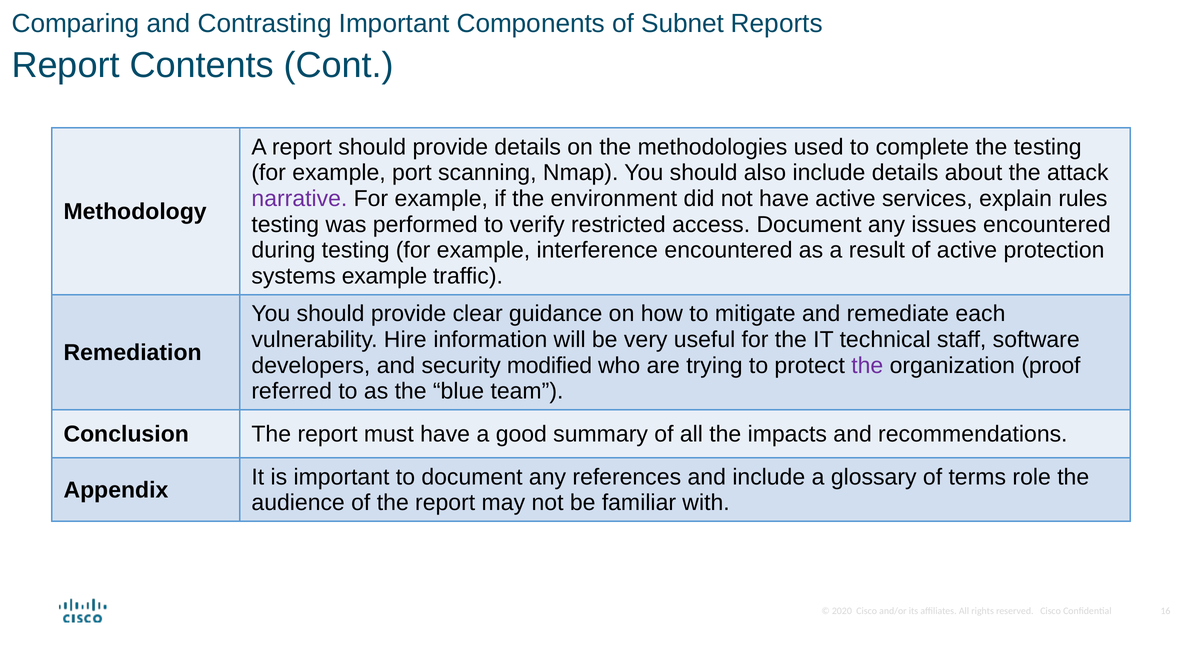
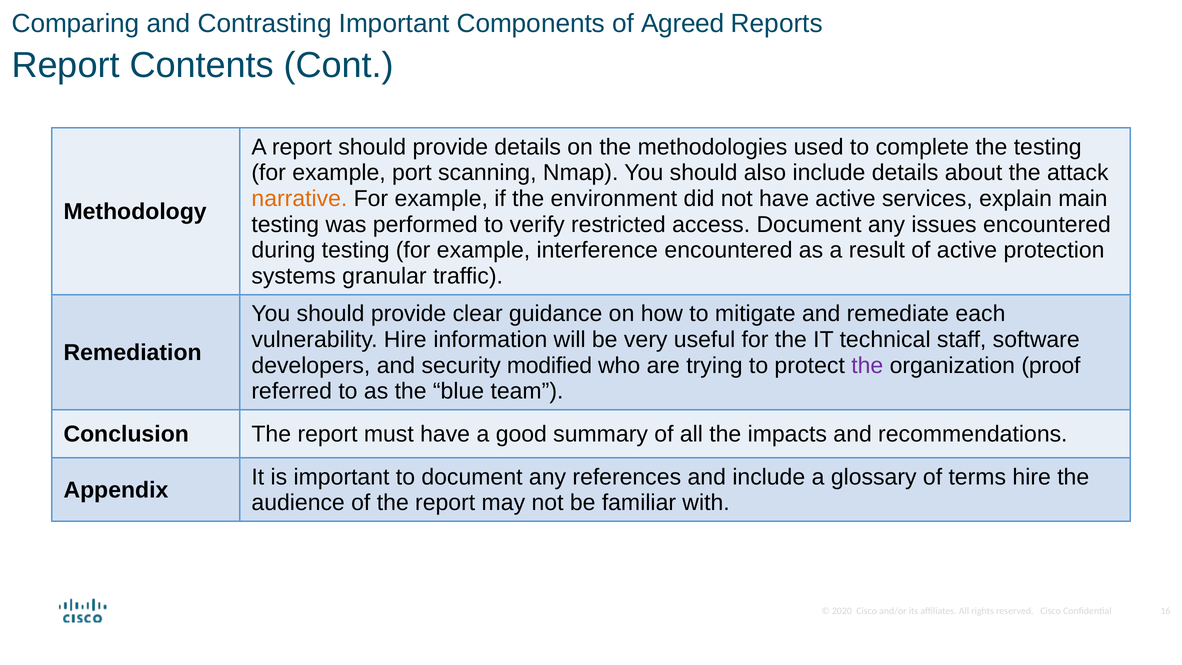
Subnet: Subnet -> Agreed (683, 23)
narrative colour: purple -> orange (299, 199)
rules: rules -> main (1083, 199)
systems example: example -> granular (384, 276)
terms role: role -> hire (1032, 477)
